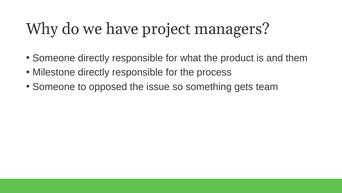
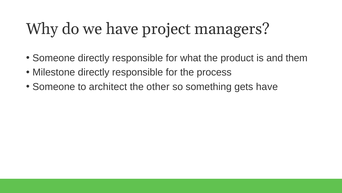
opposed: opposed -> architect (108, 87)
issue: issue -> other (158, 87)
gets team: team -> have (267, 87)
